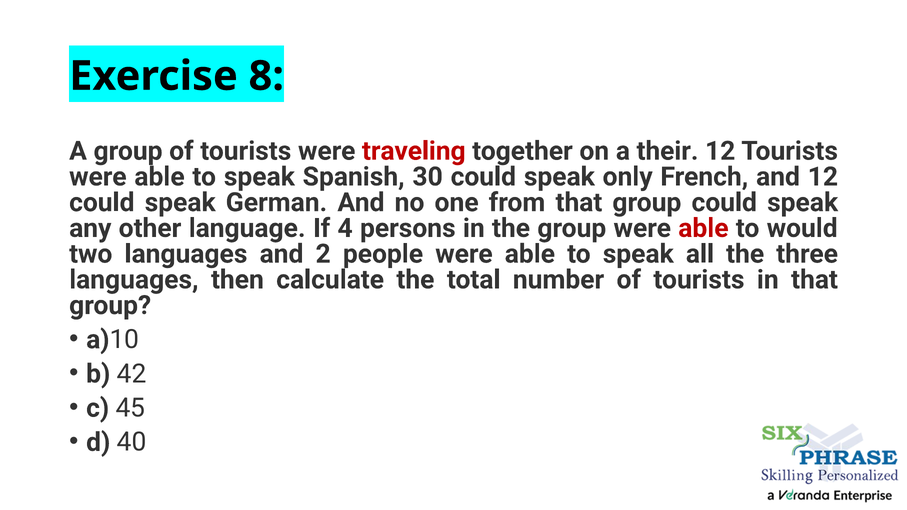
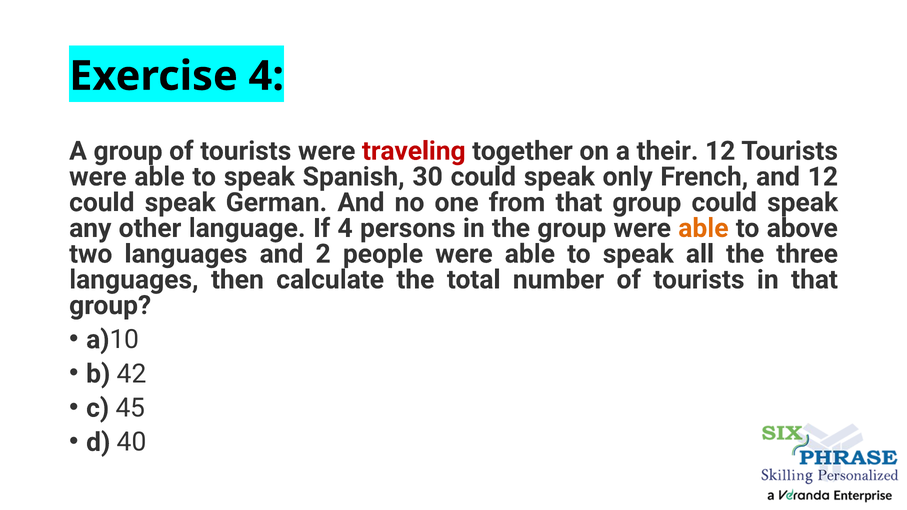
Exercise 8: 8 -> 4 (266, 76)
able colour: red -> orange (703, 228)
would: would -> above (802, 228)
